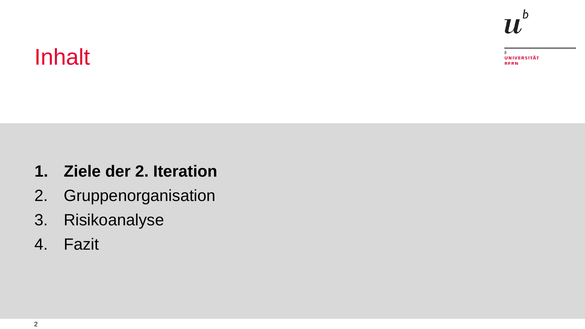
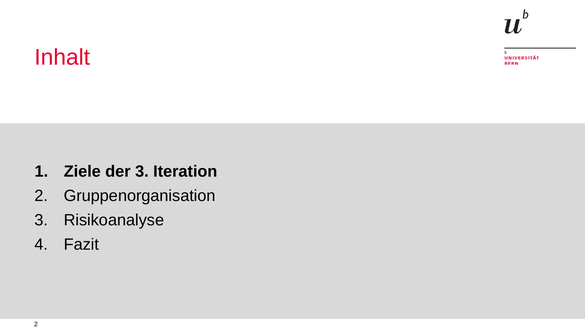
der 2: 2 -> 3 (142, 172)
